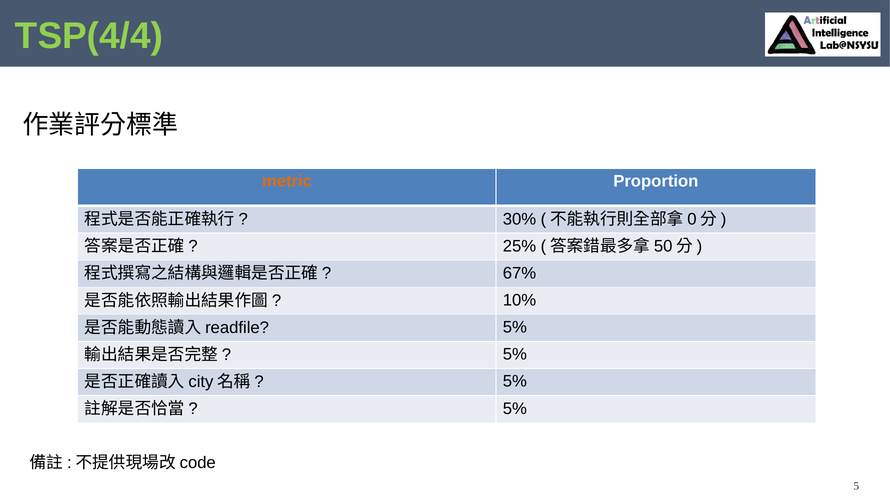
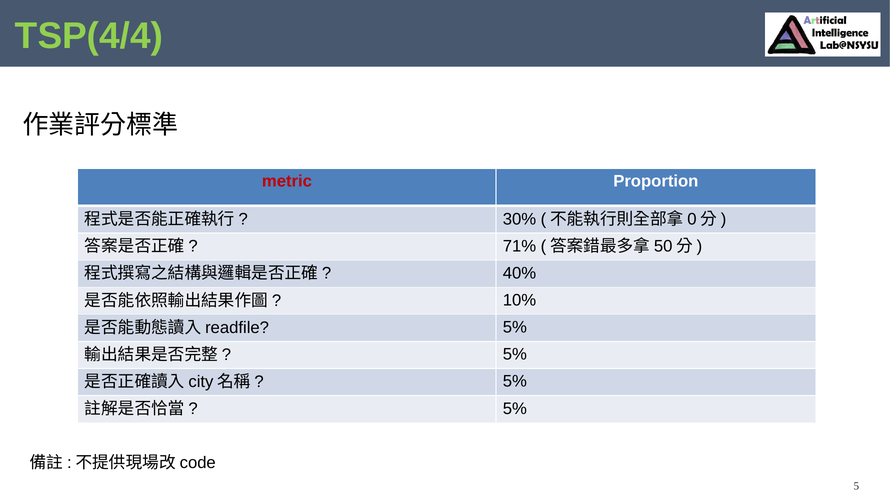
metric colour: orange -> red (287, 181)
25%: 25% -> 71% (519, 246)
67%: 67% -> 40% (519, 273)
